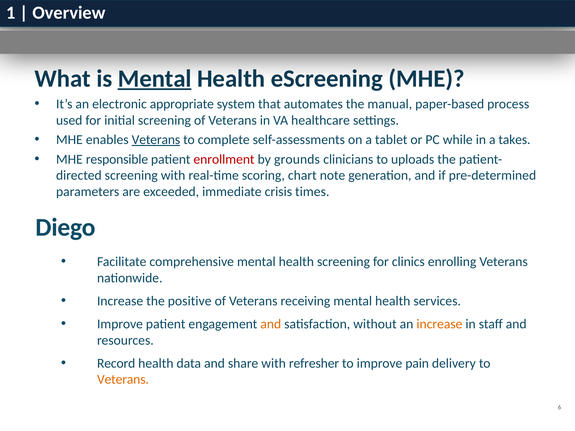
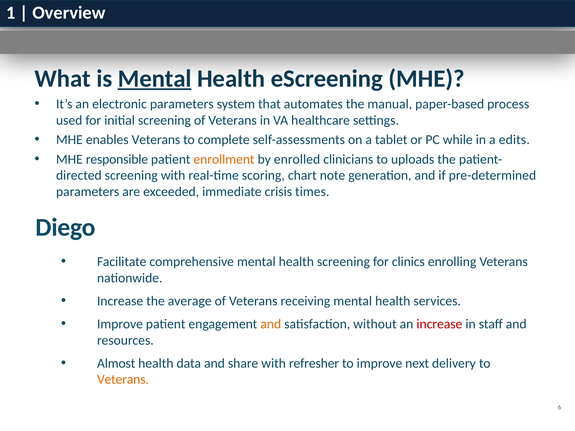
electronic appropriate: appropriate -> parameters (182, 104)
Veterans underline: present -> none (156, 140)
takes: takes -> edits (514, 140)
enrollment colour: red -> orange (224, 159)
grounds: grounds -> enrolled (297, 159)
positive: positive -> average (190, 301)
increase colour: orange -> red (439, 324)
Record: Record -> Almost (116, 363)
pain: pain -> next (417, 363)
